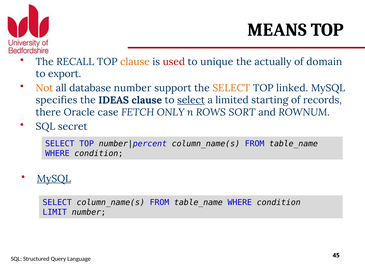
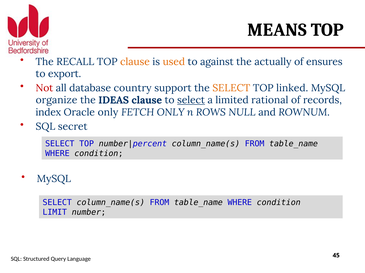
used colour: red -> orange (174, 62)
unique: unique -> against (217, 62)
domain: domain -> ensures (324, 62)
Not colour: orange -> red (44, 88)
database number: number -> country (133, 88)
specifies: specifies -> organize (57, 100)
starting: starting -> rational (270, 100)
there: there -> index (48, 113)
Oracle case: case -> only (108, 113)
SORT: SORT -> NULL (242, 113)
MySQL underline: present -> none (54, 179)
